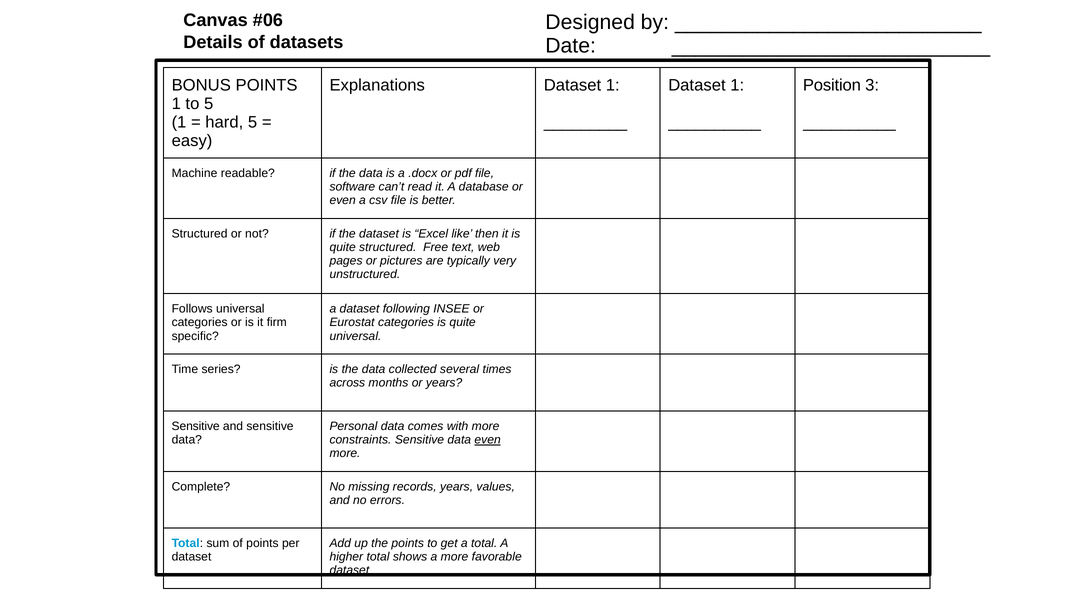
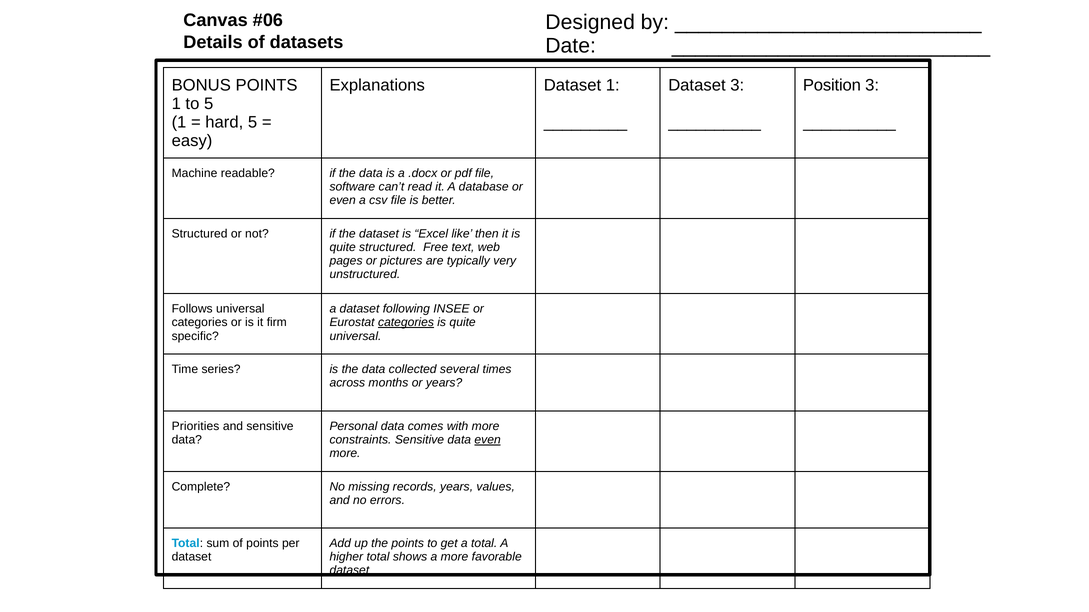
1: 1 -> 3 (737, 85)
categories underline: none -> present (406, 323)
Sensitive: Sensitive -> Priorities (196, 427)
